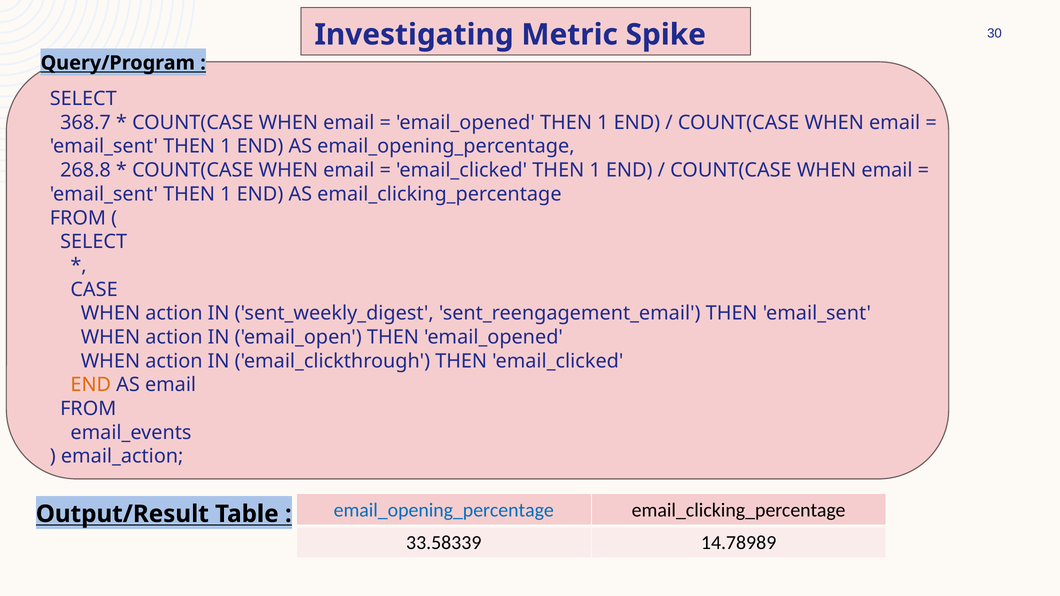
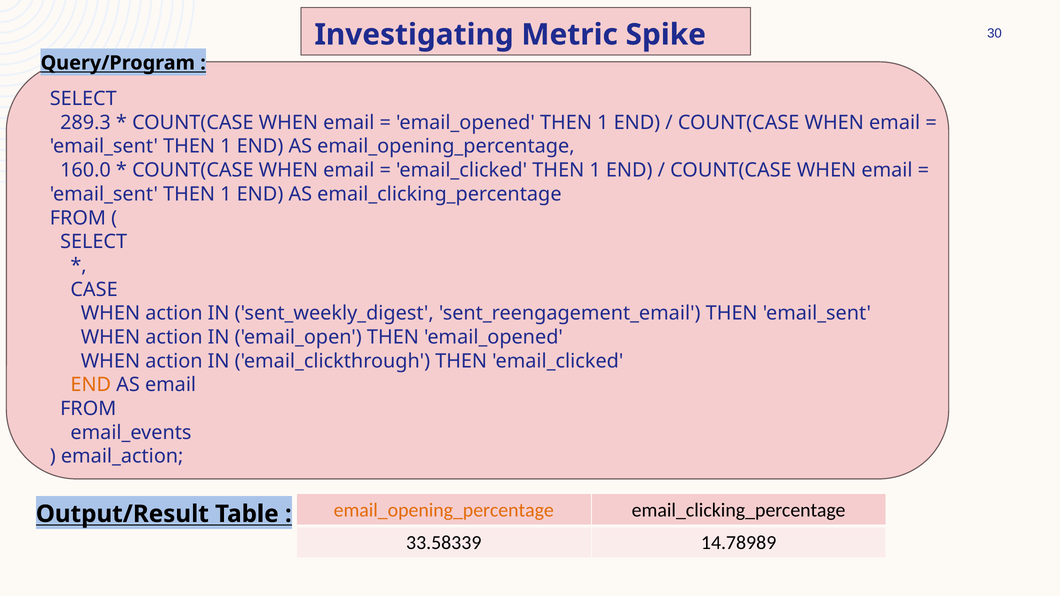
368.7: 368.7 -> 289.3 (86, 123)
268.8: 268.8 -> 160.0 (86, 170)
email_opening_percentage colour: blue -> orange (444, 511)
